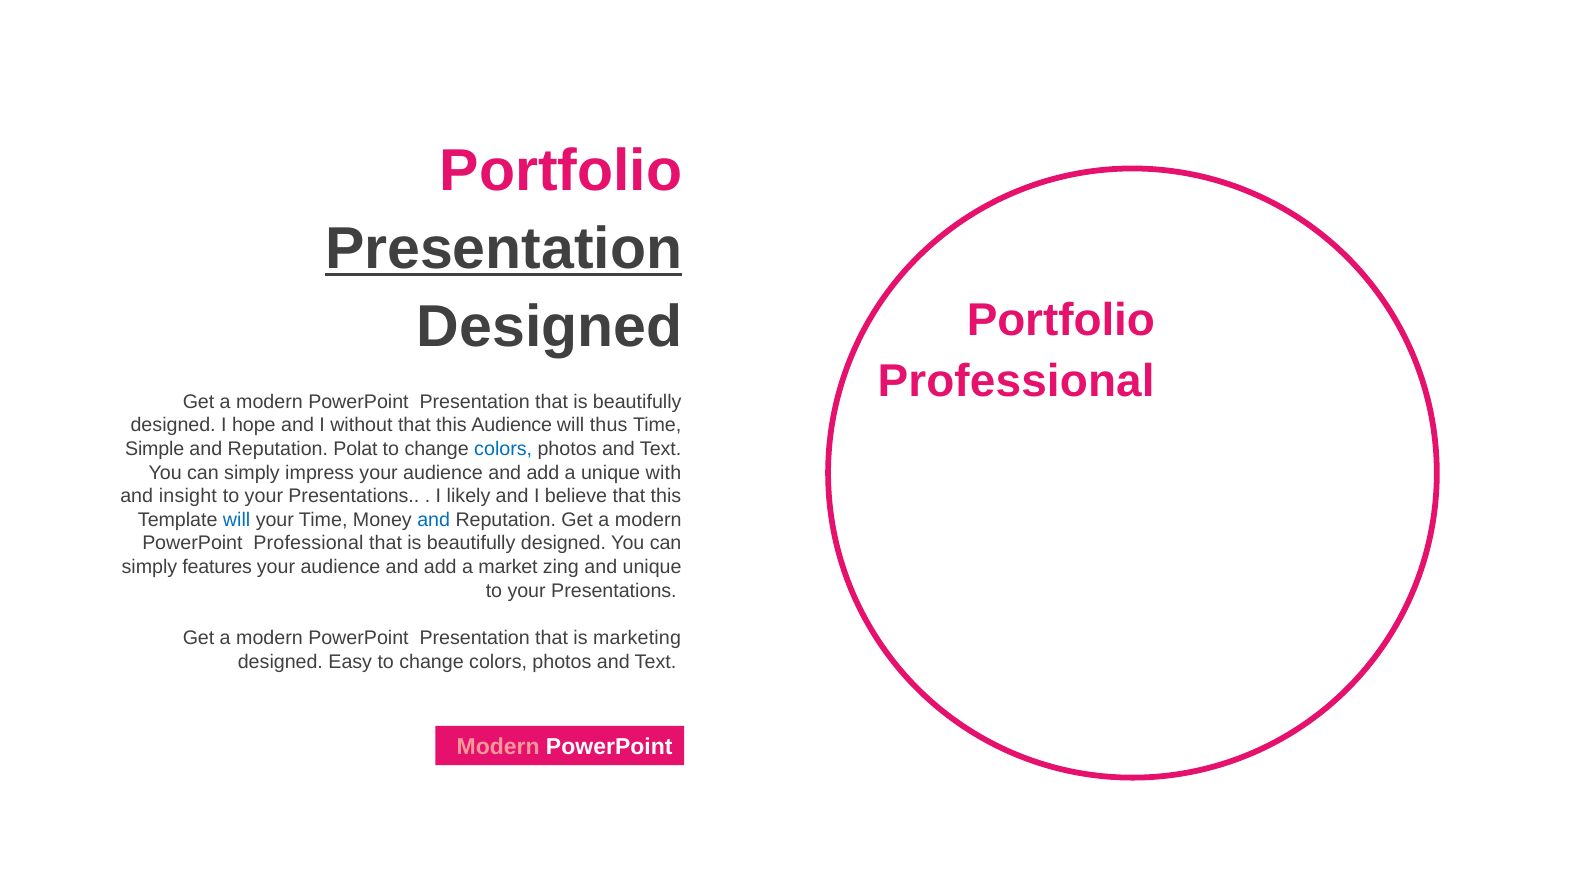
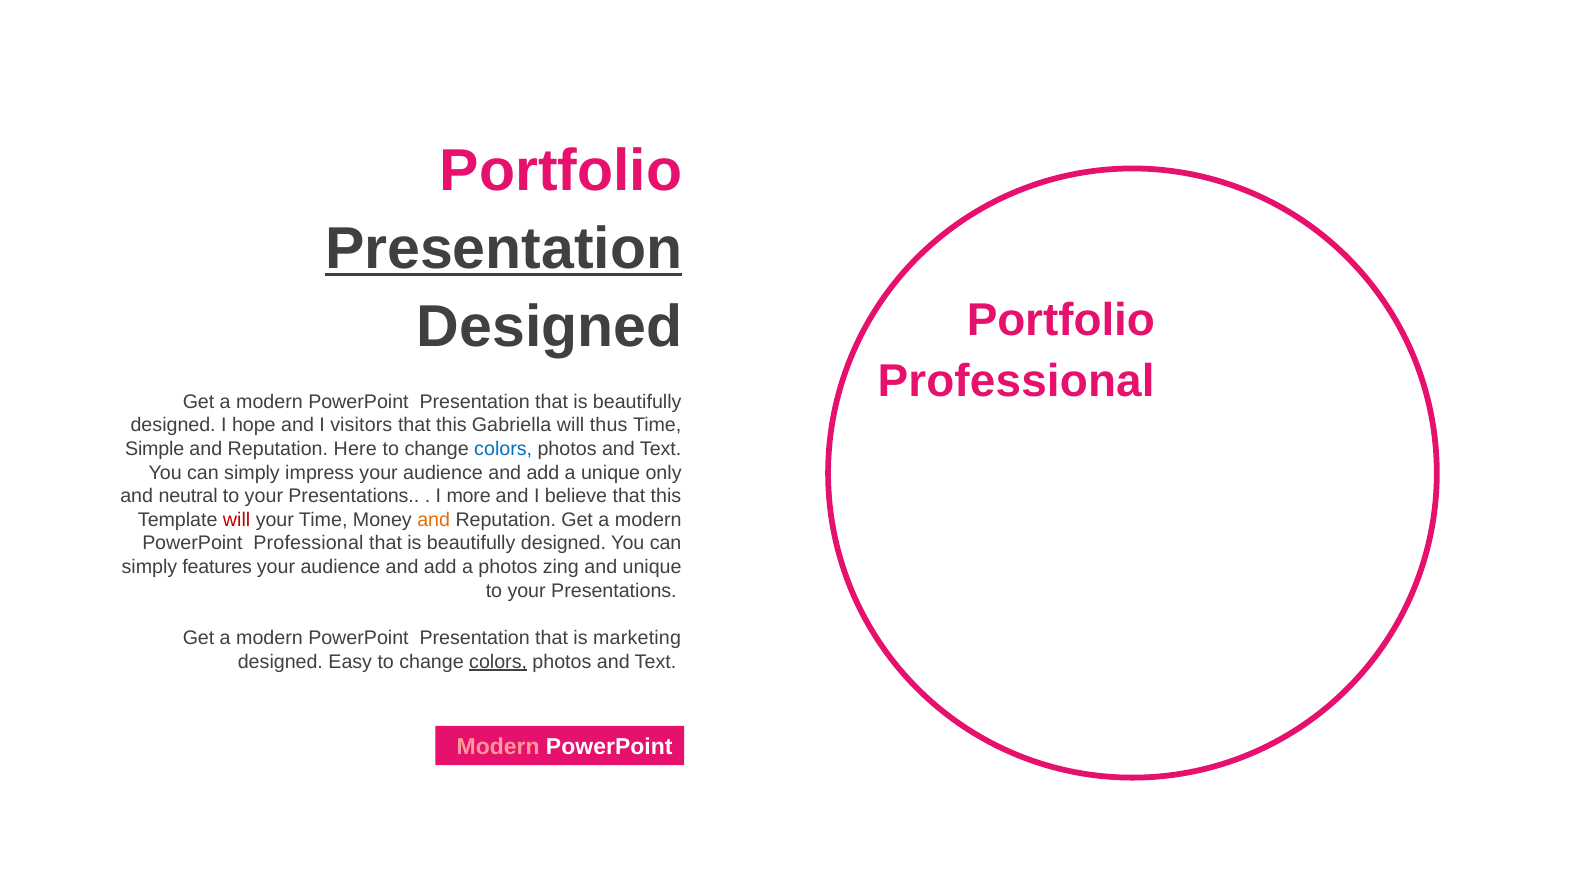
without: without -> visitors (361, 425)
this Audience: Audience -> Gabriella (512, 425)
Polat: Polat -> Here (355, 449)
with: with -> only (664, 472)
insight: insight -> neutral (188, 496)
likely: likely -> more (469, 496)
will colour: blue -> red (237, 519)
and colour: blue -> orange (434, 519)
a market: market -> photos (508, 567)
colors underline: none -> present (498, 661)
